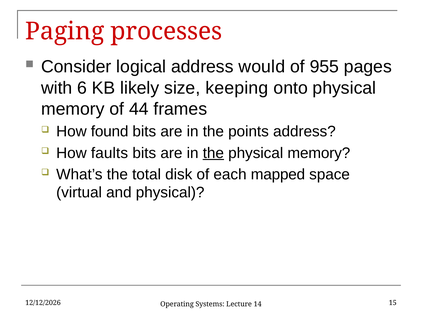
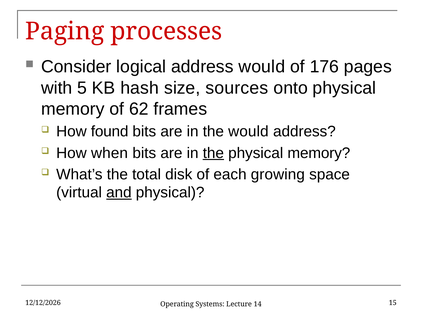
955: 955 -> 176 (324, 67)
6: 6 -> 5 (82, 88)
likely: likely -> hash (140, 88)
keeping: keeping -> sources (237, 88)
44: 44 -> 62 (139, 109)
the points: points -> would (248, 131)
faults: faults -> when (110, 153)
mapped: mapped -> growing (278, 174)
and underline: none -> present (119, 192)
